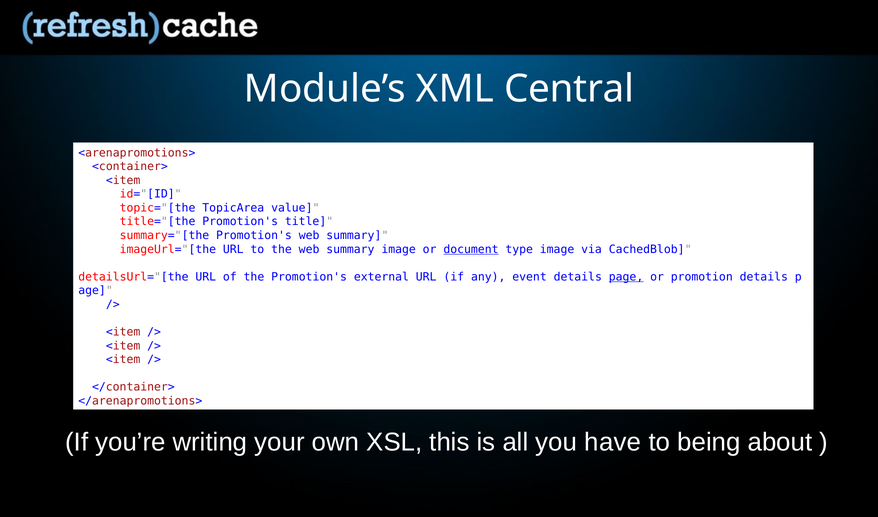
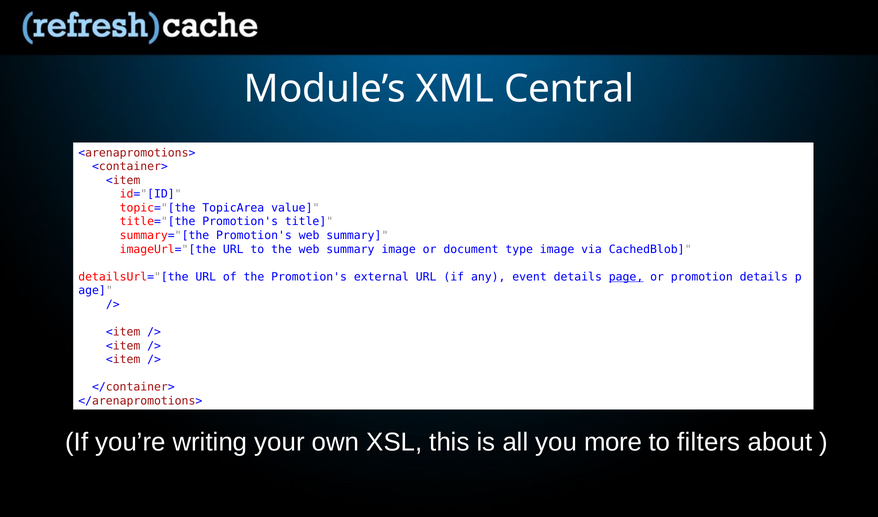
document underline: present -> none (471, 249)
have: have -> more (613, 442)
being: being -> filters (709, 442)
